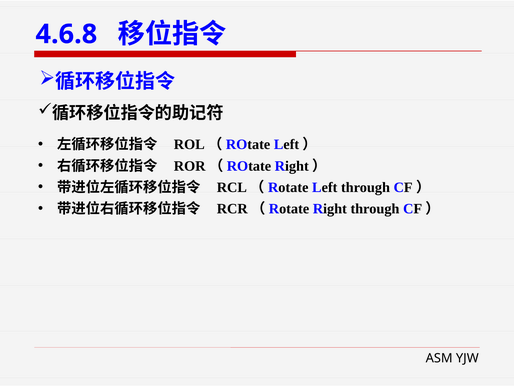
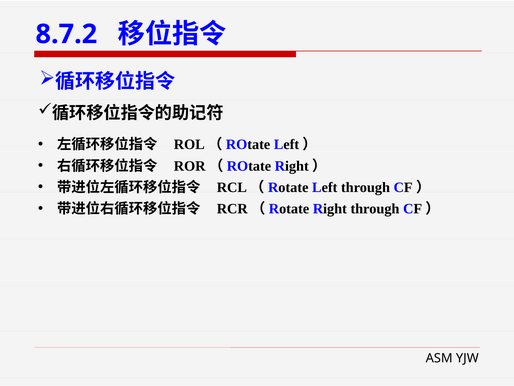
4.6.8: 4.6.8 -> 8.7.2 (66, 34)
